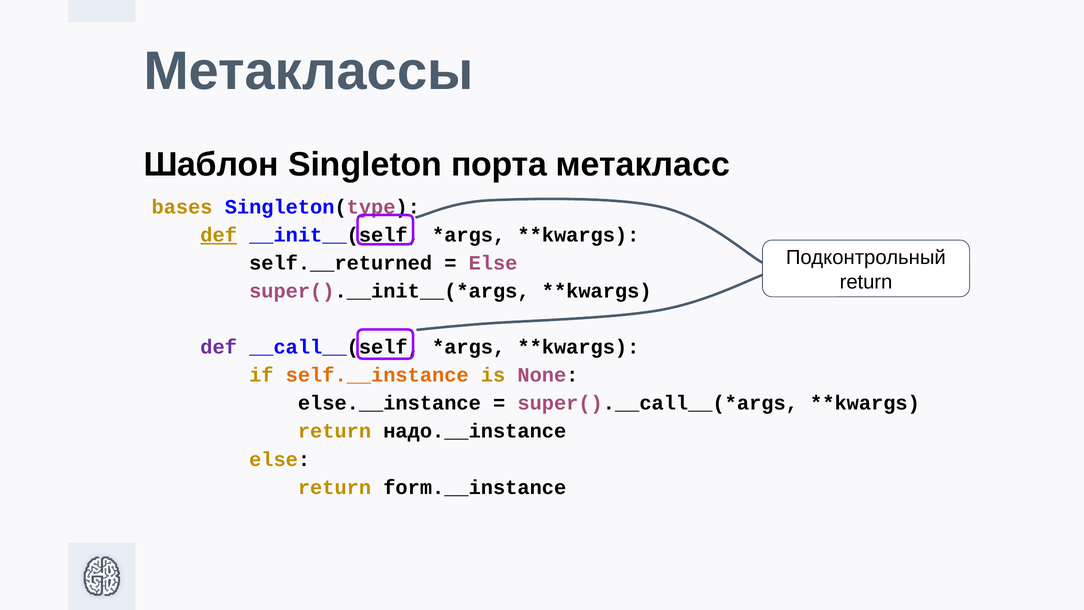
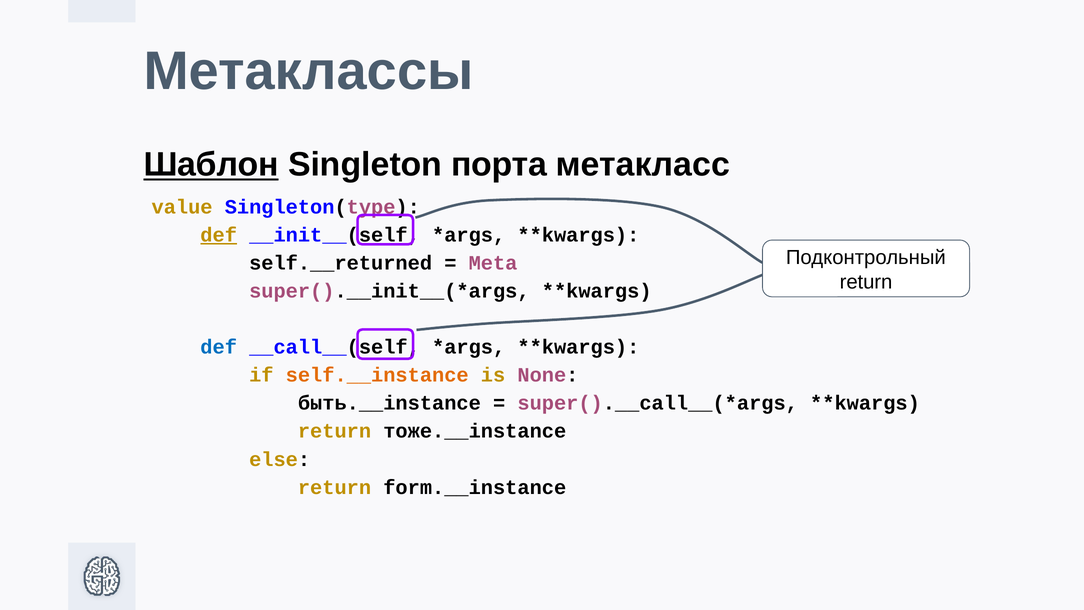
Шаблон underline: none -> present (211, 165)
bases: bases -> value (182, 207)
Else: Else -> Meta (493, 263)
def colour: purple -> blue (219, 347)
else.__instance: else.__instance -> быть.__instance (389, 403)
надо.__instance: надо.__instance -> тоже.__instance (475, 431)
